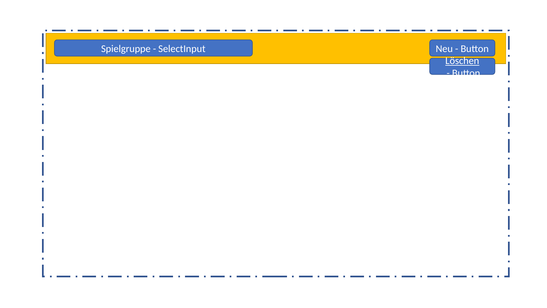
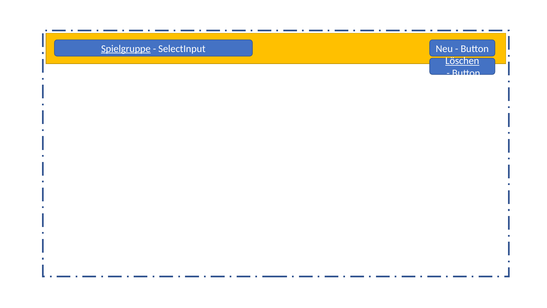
Spielgruppe underline: none -> present (126, 49)
